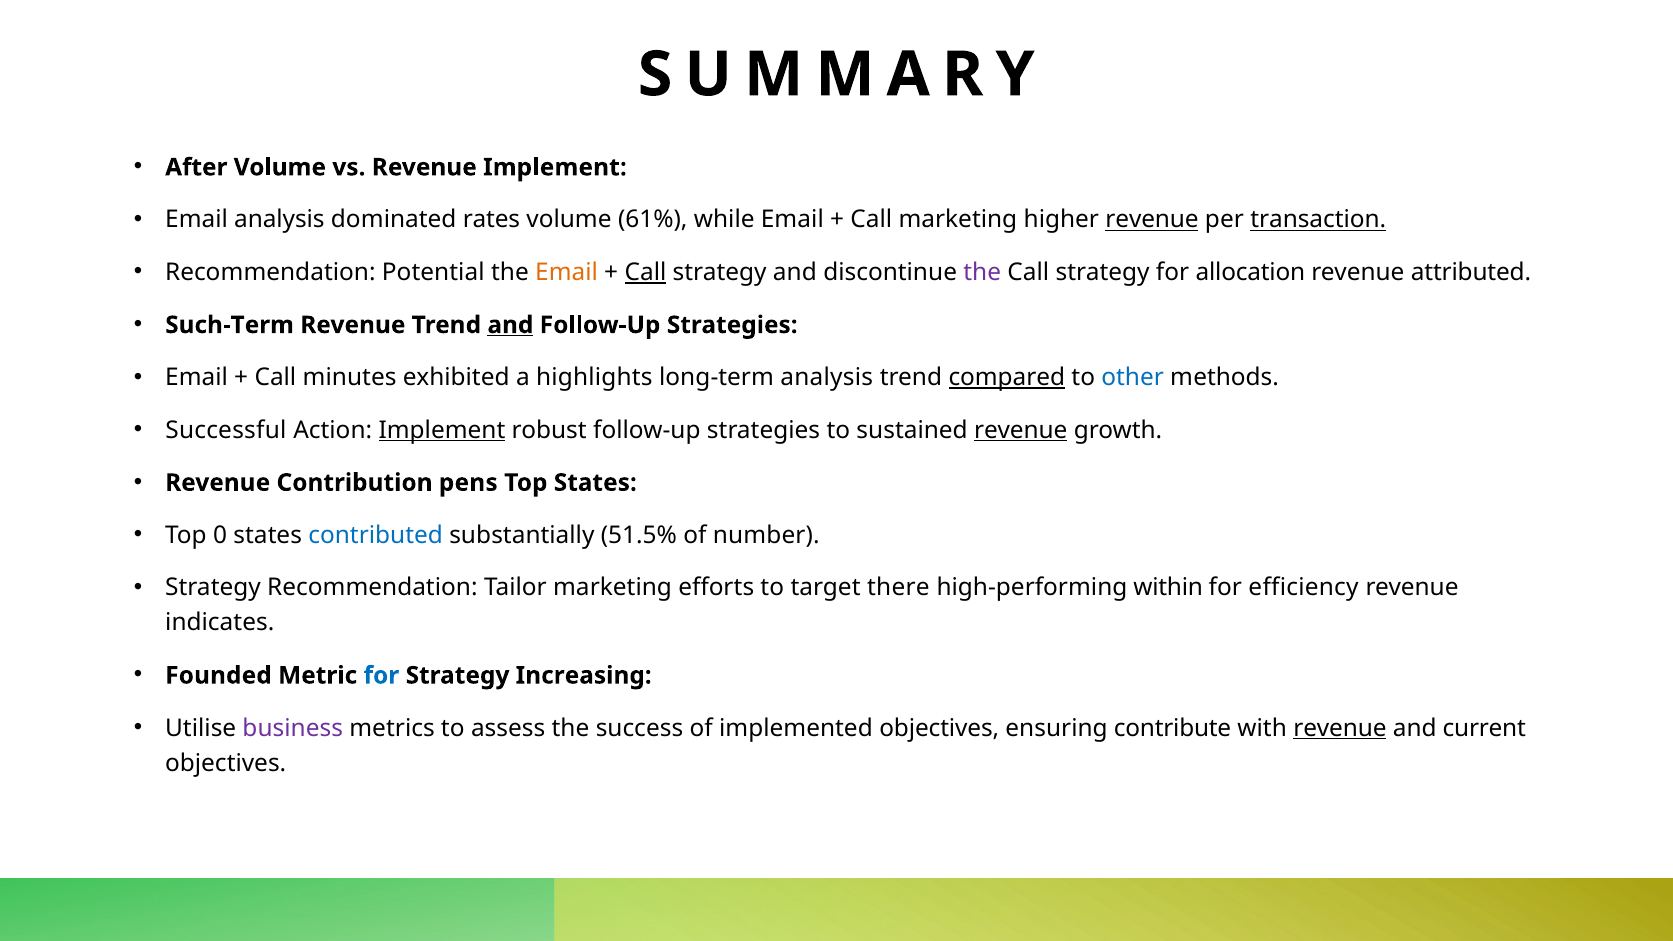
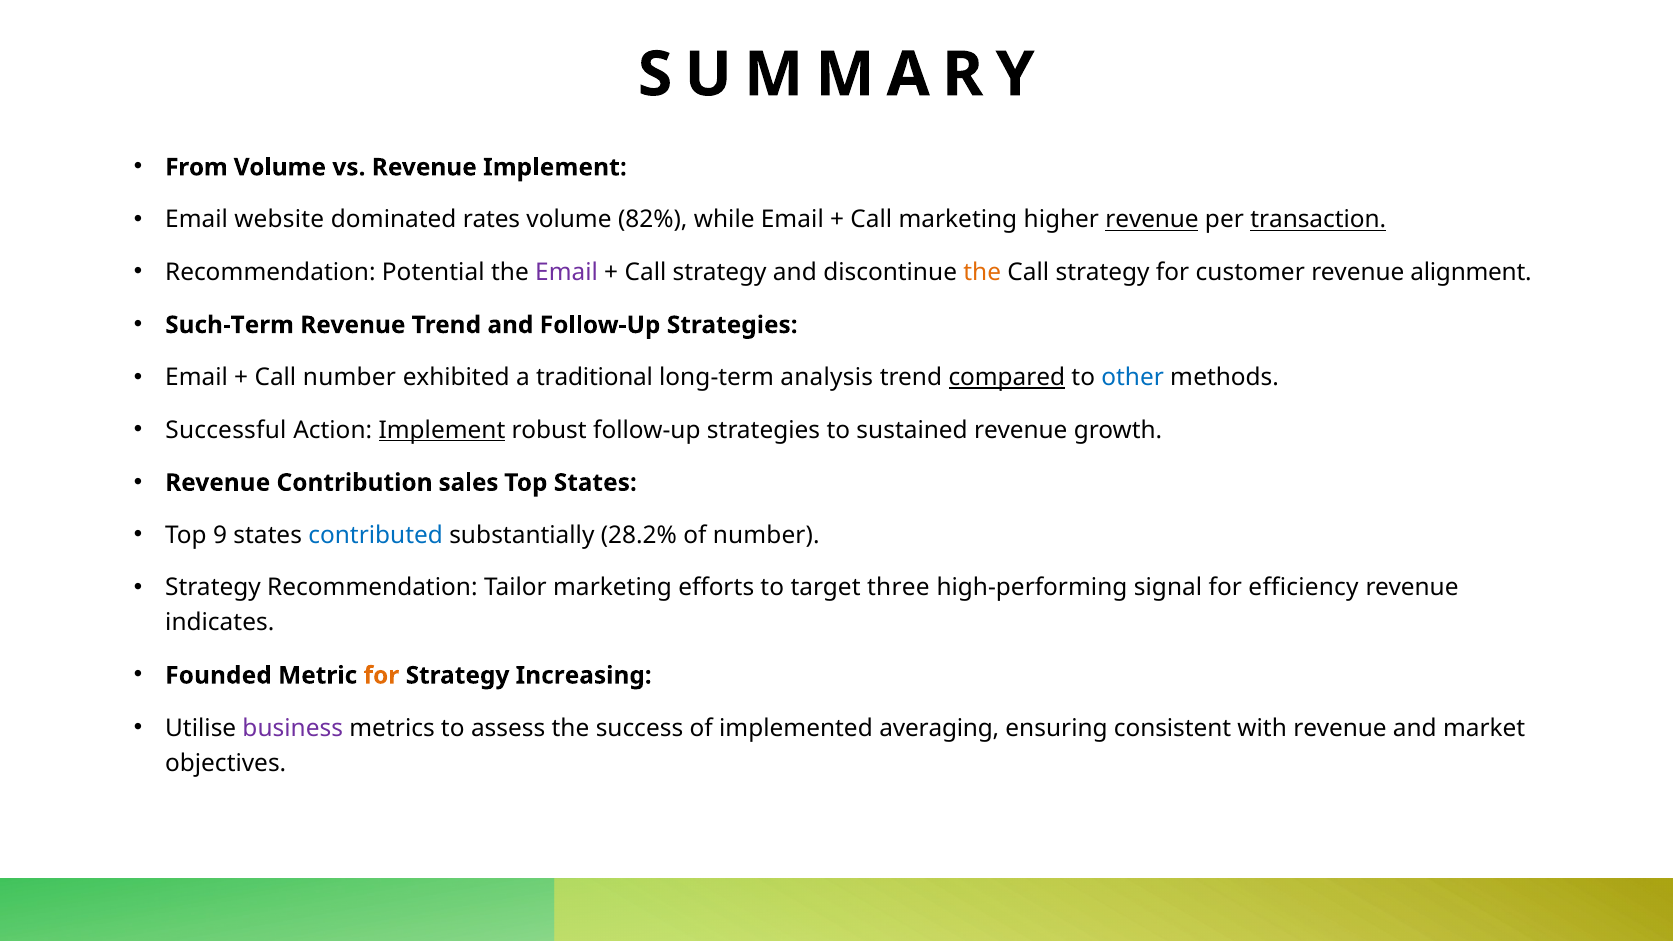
After: After -> From (196, 167)
Email analysis: analysis -> website (279, 220)
61%: 61% -> 82% (653, 220)
Email colour: orange -> purple (567, 272)
Call underline: present -> none (646, 272)
the colour: purple -> orange (982, 272)
allocation: allocation -> customer (1250, 272)
attributed: attributed -> alignment (1471, 272)
and underline: present -> none (510, 325)
Call minutes: minutes -> number (350, 378)
highlights: highlights -> traditional (595, 378)
revenue underline: present -> none (1021, 430)
pens: pens -> sales (469, 483)
0: 0 -> 9 (220, 535)
51.5%: 51.5% -> 28.2% (639, 535)
there: there -> three (898, 588)
within: within -> signal (1168, 588)
for colour: blue -> orange (381, 676)
implemented objectives: objectives -> averaging (939, 728)
contribute: contribute -> consistent (1173, 728)
revenue underline: present -> none (1340, 728)
current: current -> market (1484, 728)
